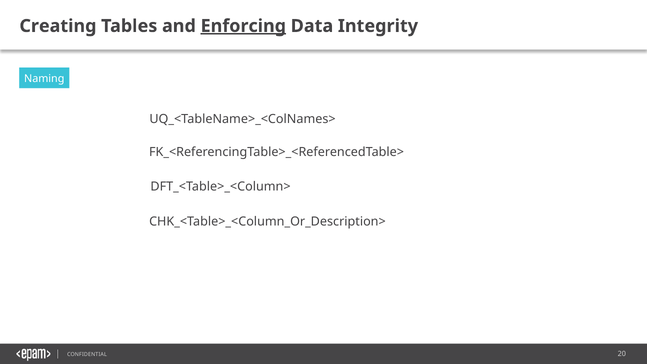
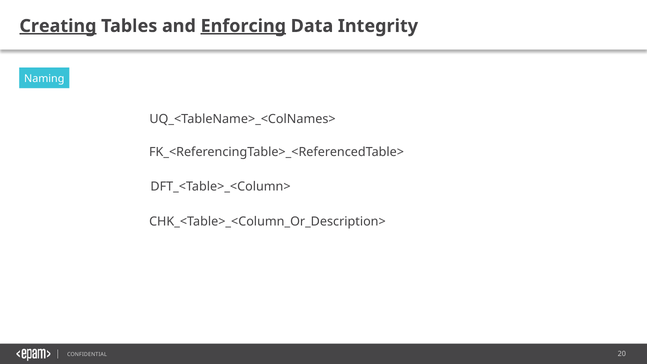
Creating underline: none -> present (58, 26)
